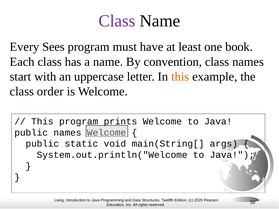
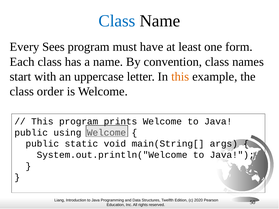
Class colour: purple -> blue (117, 21)
book: book -> form (239, 47)
public names: names -> using (67, 133)
